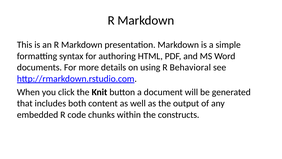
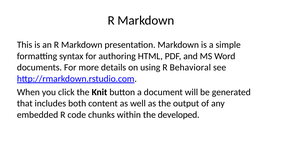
constructs: constructs -> developed (179, 114)
